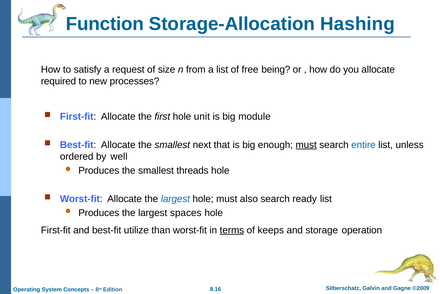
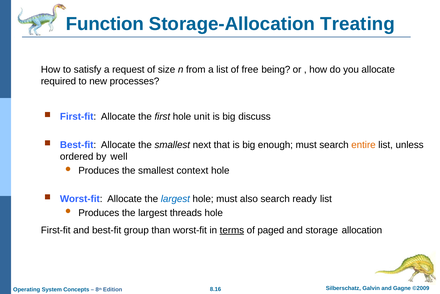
Hashing: Hashing -> Treating (358, 24)
module: module -> discuss (255, 116)
must underline: present -> none (306, 145)
entire colour: blue -> orange (363, 145)
threads: threads -> context (192, 170)
spaces: spaces -> threads (186, 212)
utilize: utilize -> group (136, 230)
keeps: keeps -> paged (271, 230)
operation: operation -> allocation (362, 230)
